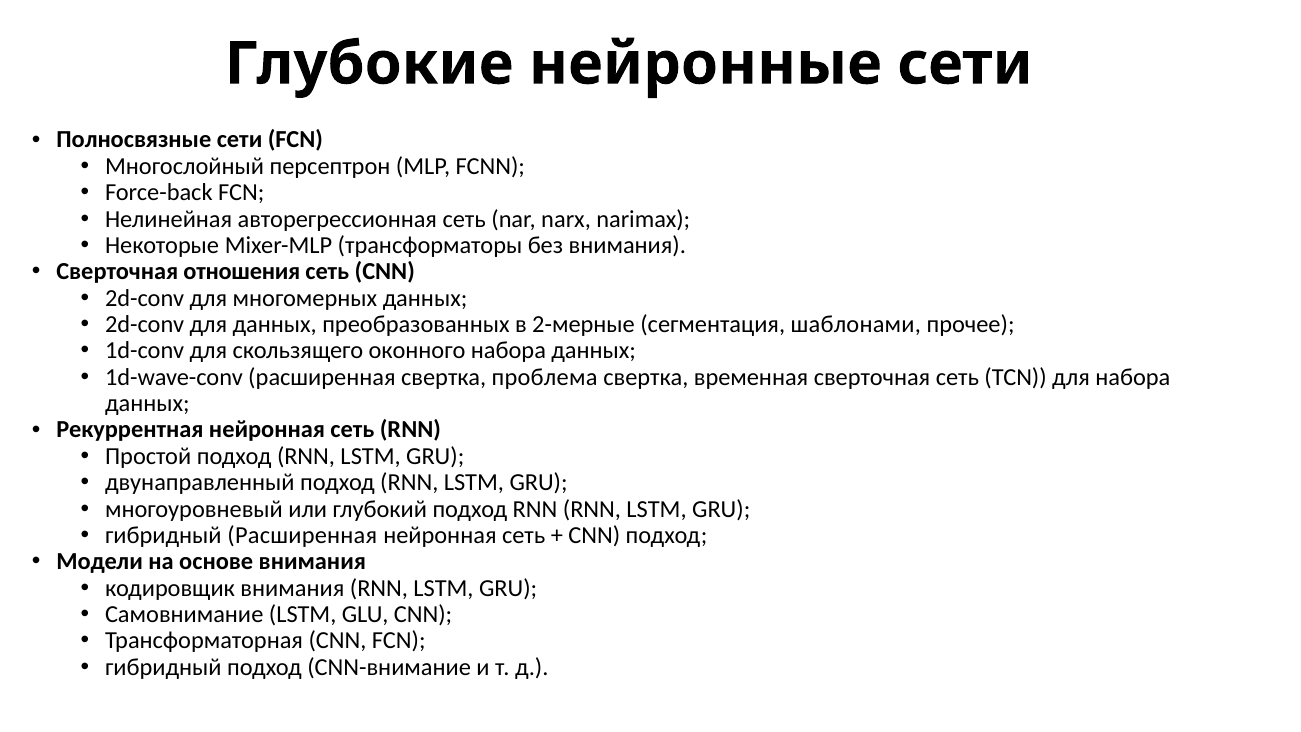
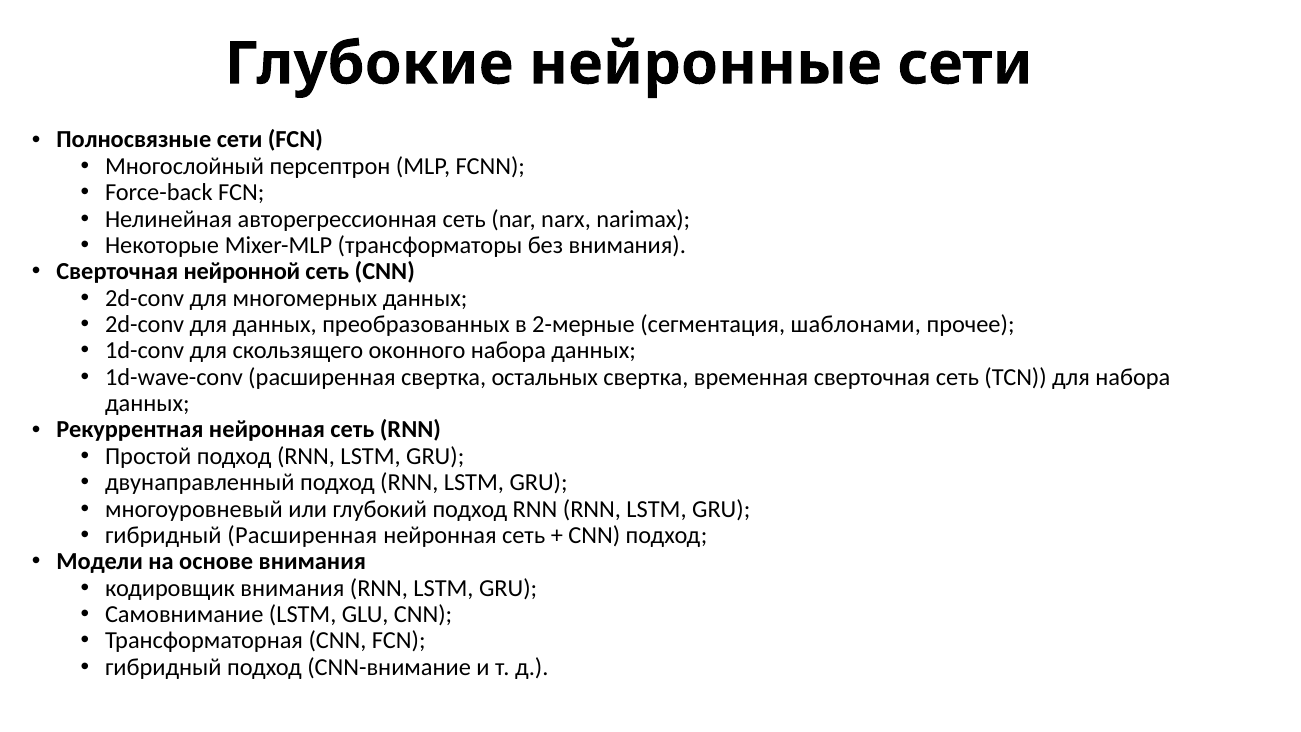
отношения: отношения -> нейронной (242, 272)
проблема: проблема -> остальных (545, 377)
